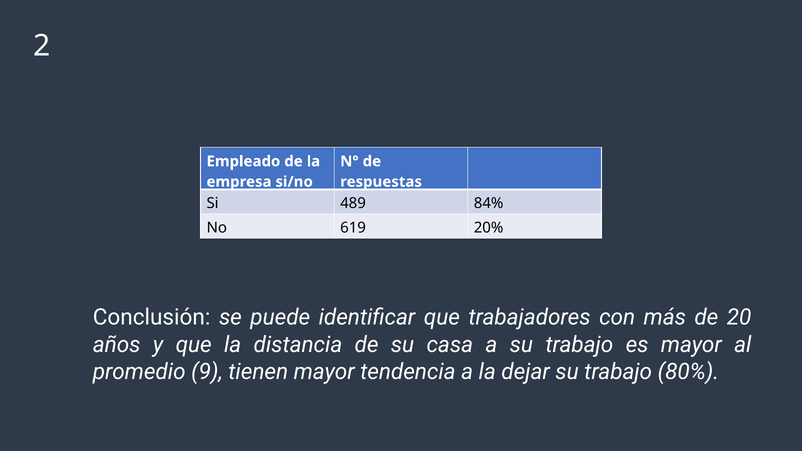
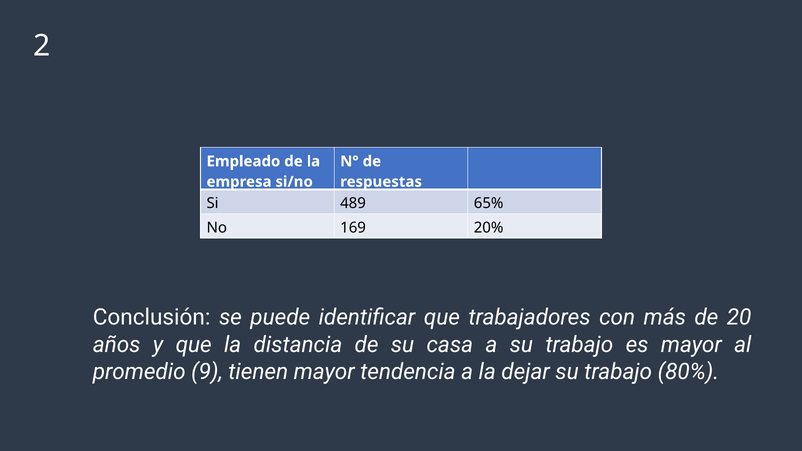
84%: 84% -> 65% (489, 204)
619: 619 -> 169 (353, 228)
